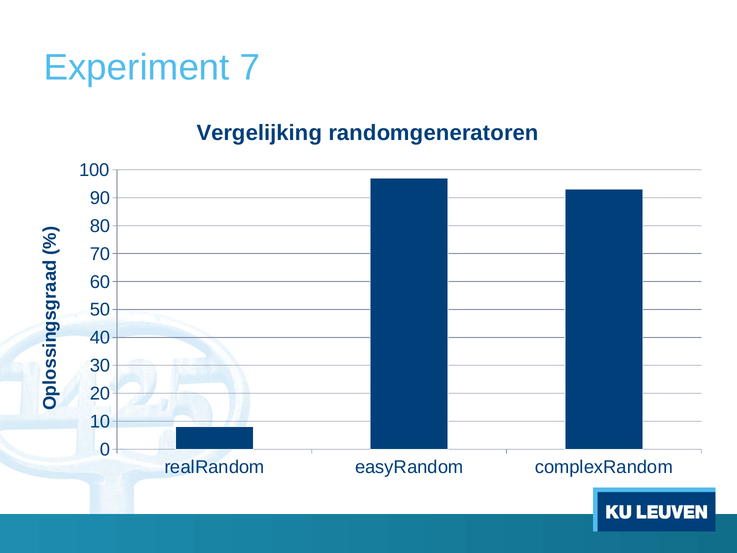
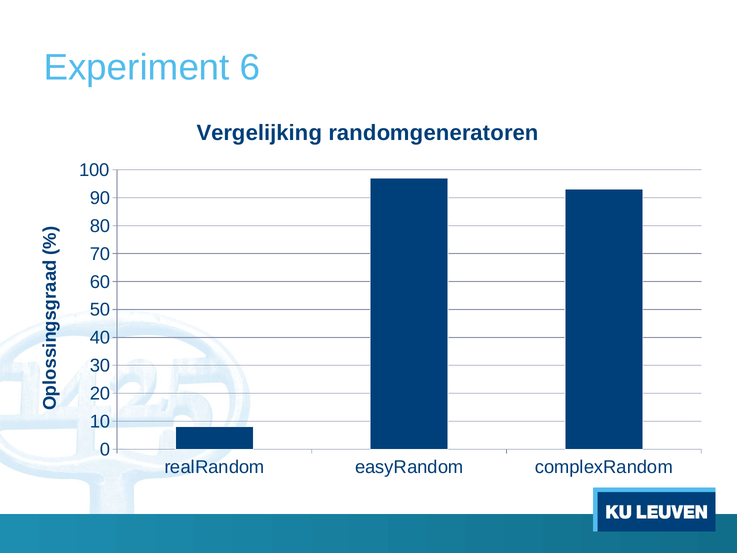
7: 7 -> 6 (250, 67)
